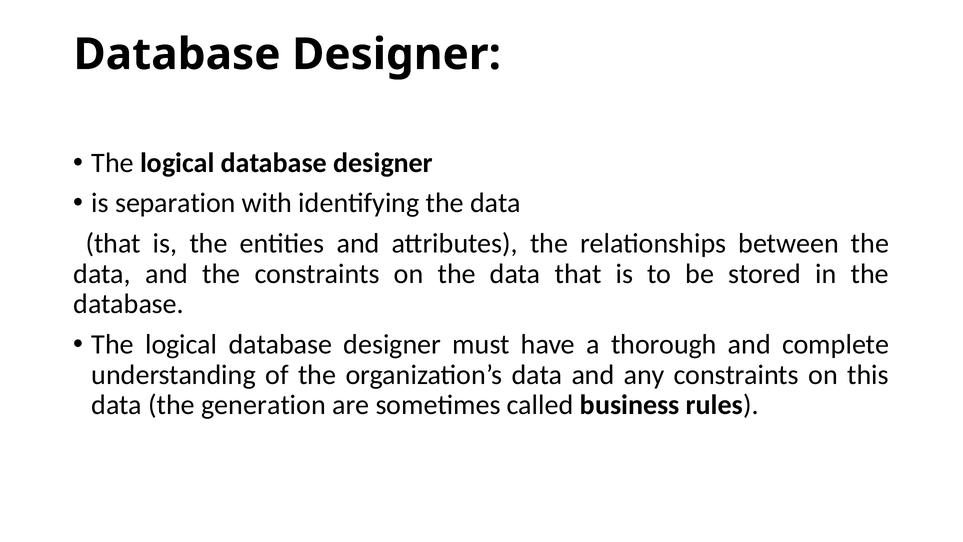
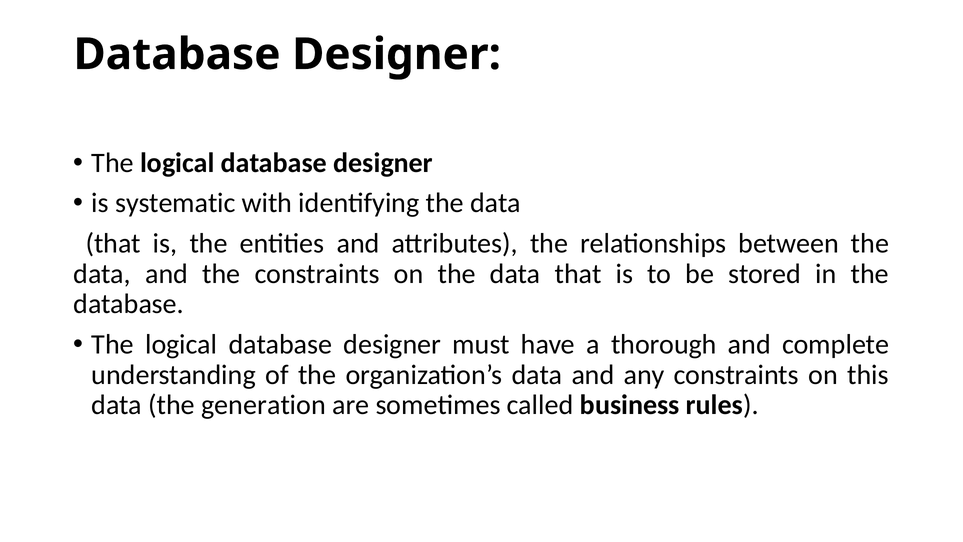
separation: separation -> systematic (175, 203)
